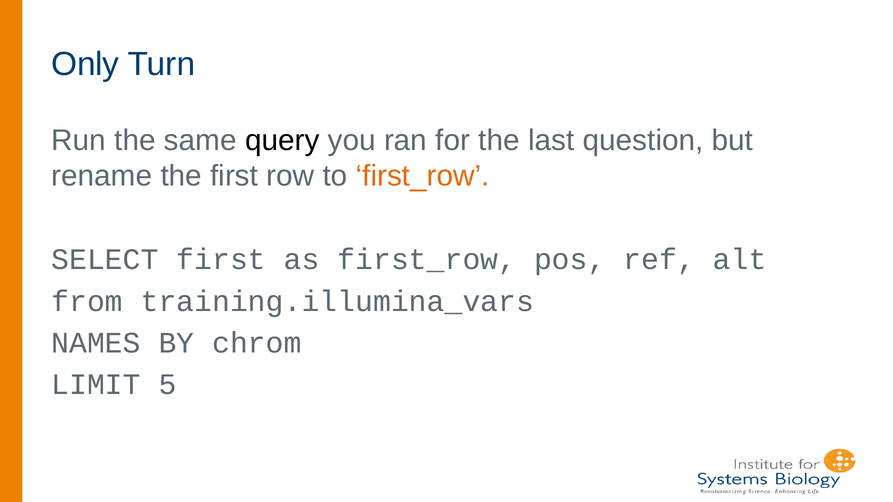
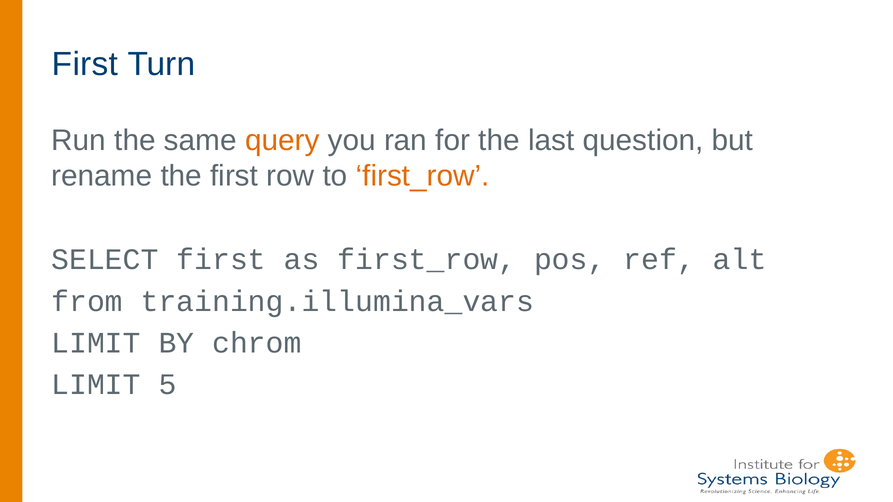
Only: Only -> First (85, 64)
query colour: black -> orange (282, 141)
NAMES: NAMES -> LIMIT (96, 343)
